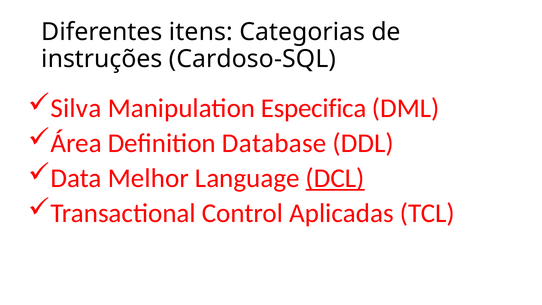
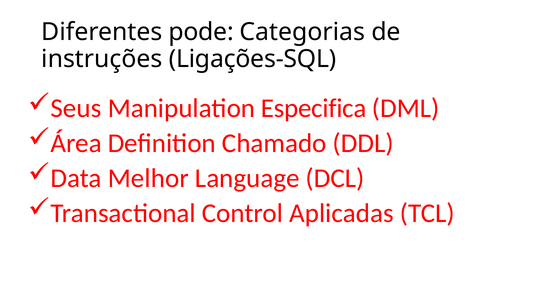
itens: itens -> pode (201, 32)
Cardoso-SQL: Cardoso-SQL -> Ligações-SQL (253, 59)
Silva: Silva -> Seus (76, 108)
Database: Database -> Chamado (274, 143)
DCL underline: present -> none (335, 178)
